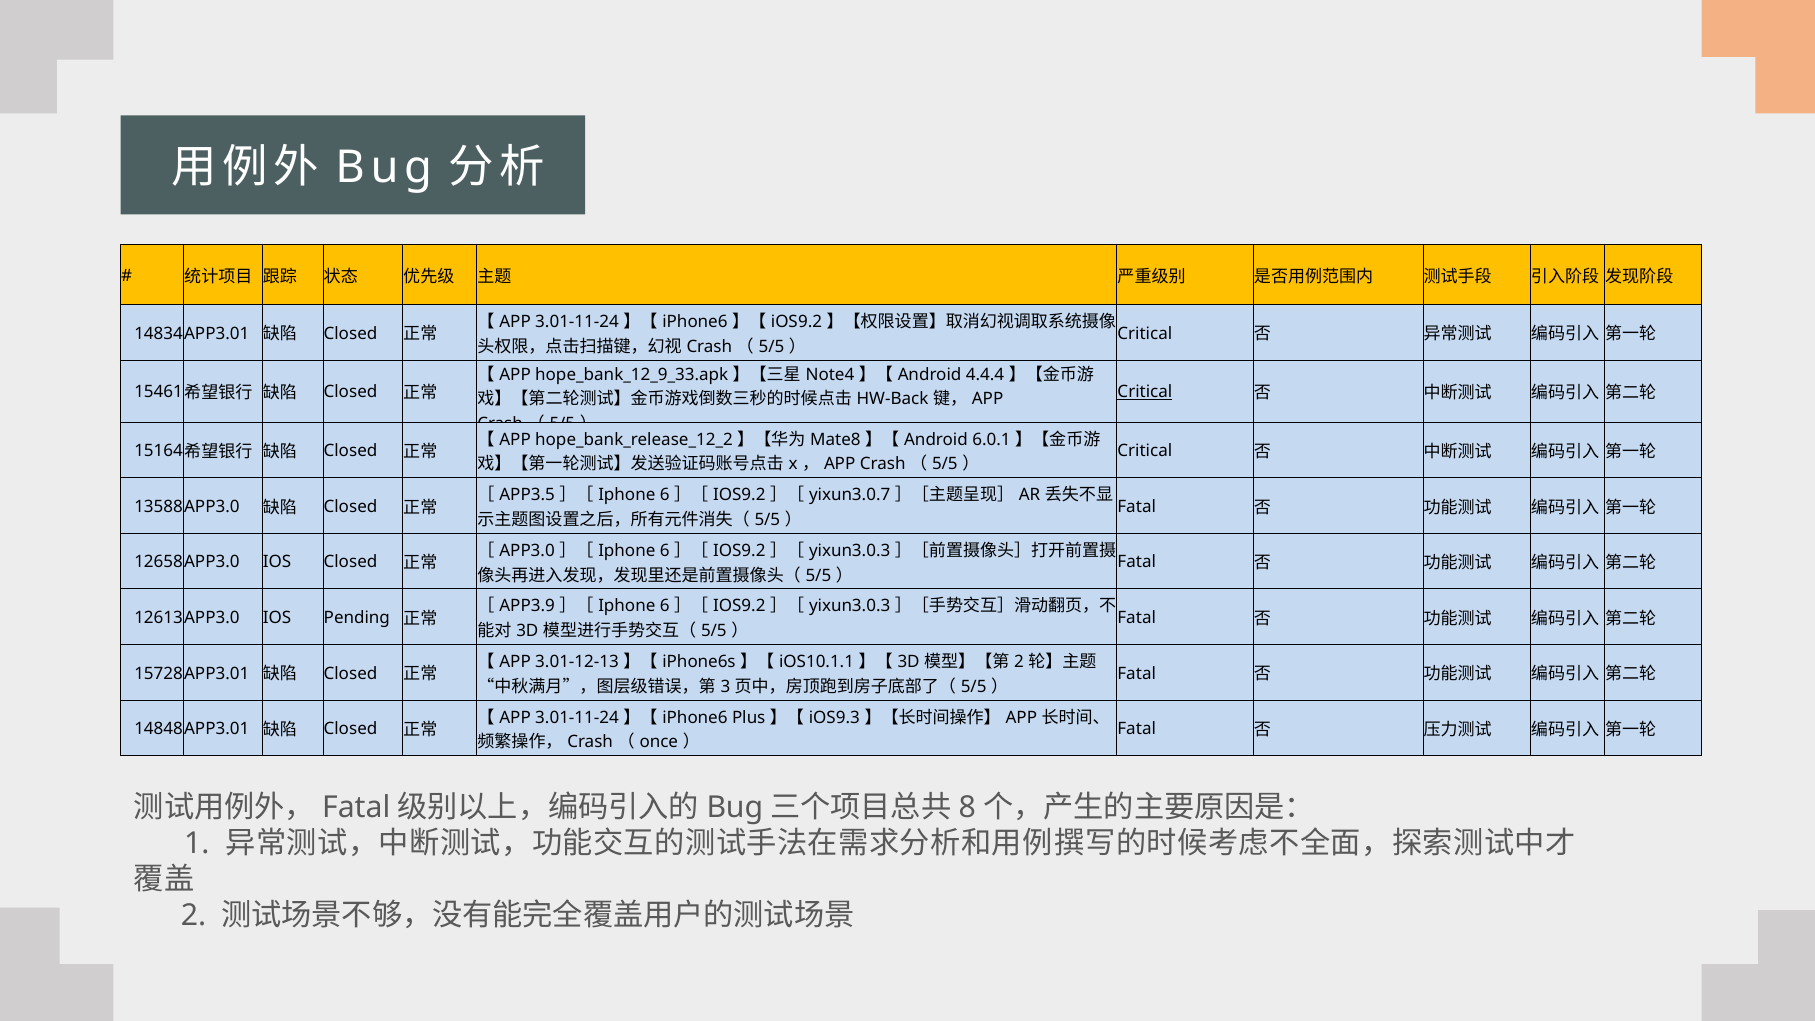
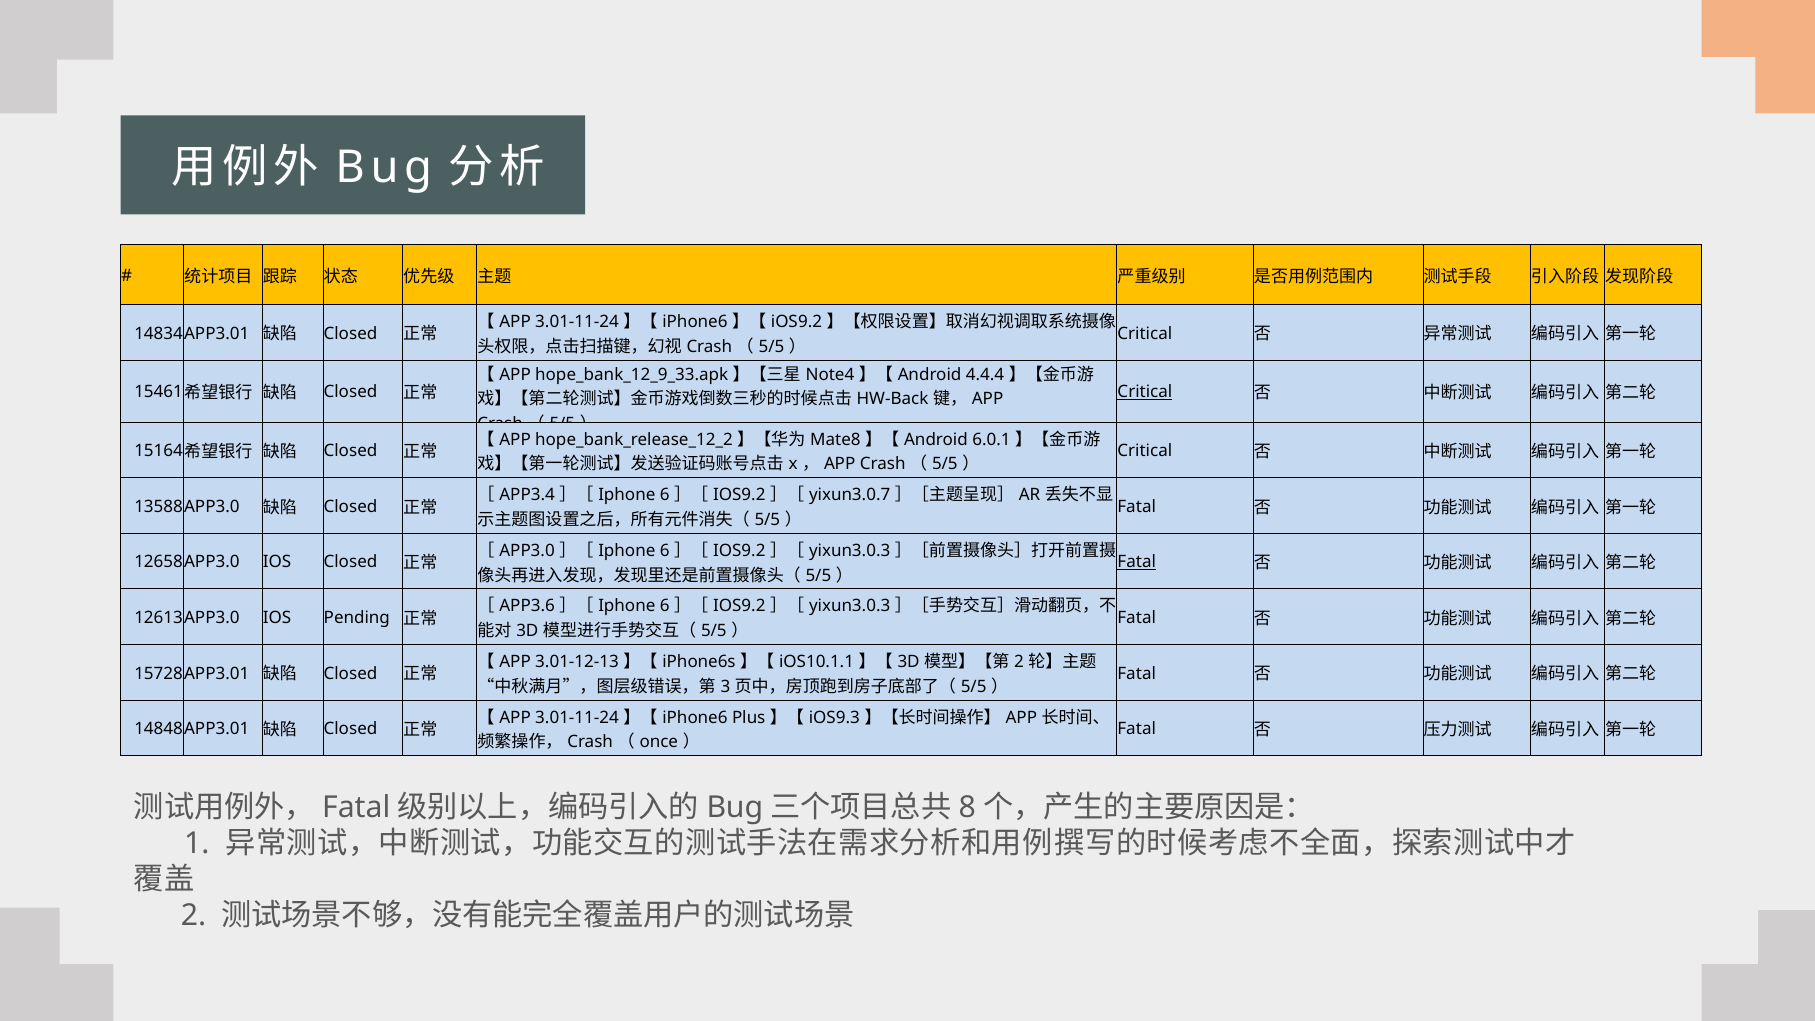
APP3.5: APP3.5 -> APP3.4 (527, 495)
Fatal underline: none -> present (1137, 562)
APP3.9: APP3.9 -> APP3.6 (527, 606)
